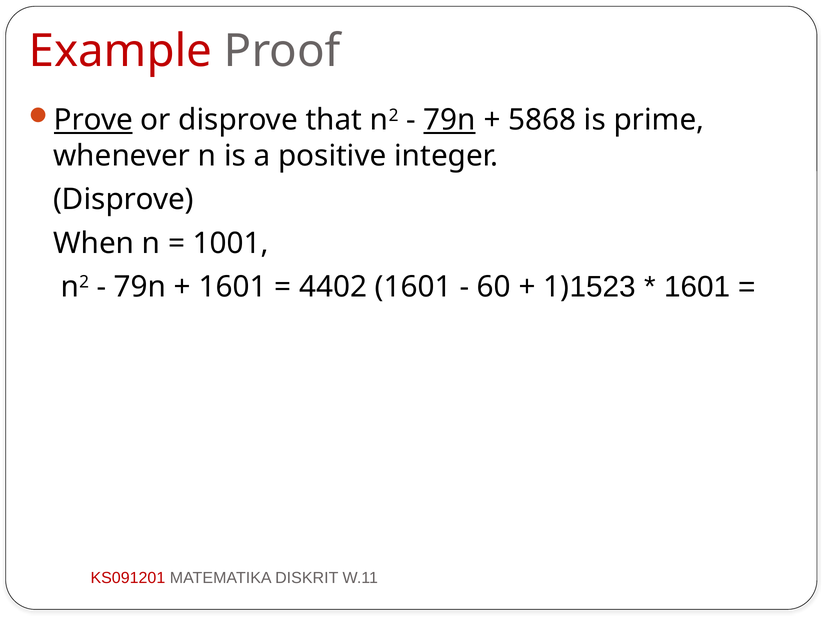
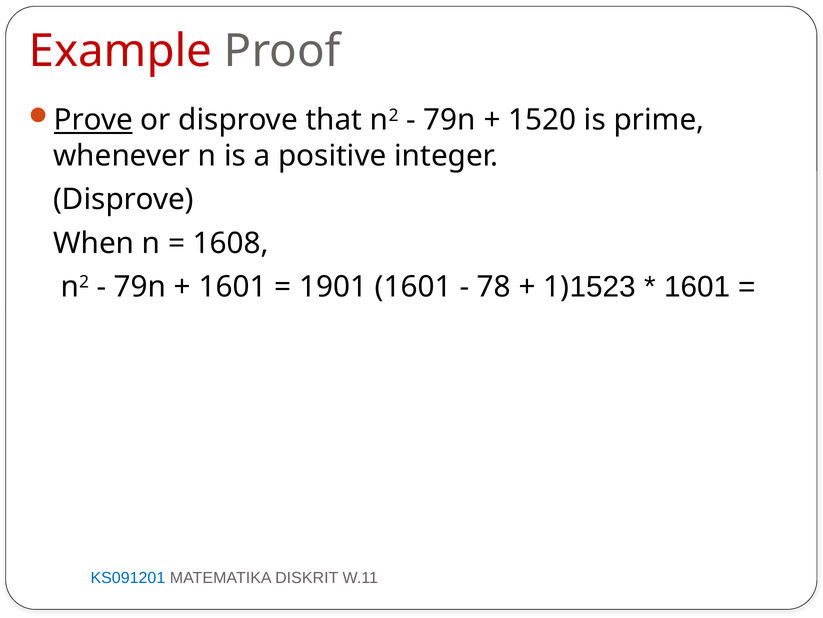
79n underline: present -> none (450, 120)
5868: 5868 -> 1520 (542, 120)
1001: 1001 -> 1608 (231, 243)
4402: 4402 -> 1901 (333, 287)
60: 60 -> 78 (494, 287)
KS091201 colour: red -> blue (128, 577)
